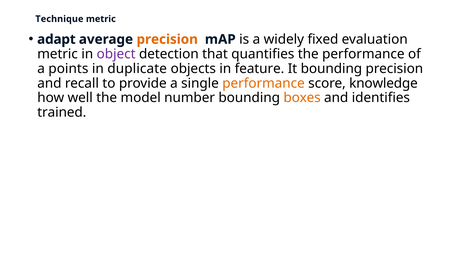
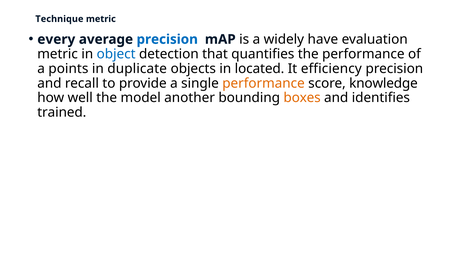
adapt: adapt -> every (56, 39)
precision colour: orange -> blue (167, 39)
fixed: fixed -> have (323, 39)
object colour: purple -> blue (116, 54)
feature: feature -> located (260, 68)
It bounding: bounding -> efficiency (331, 68)
number: number -> another (190, 98)
